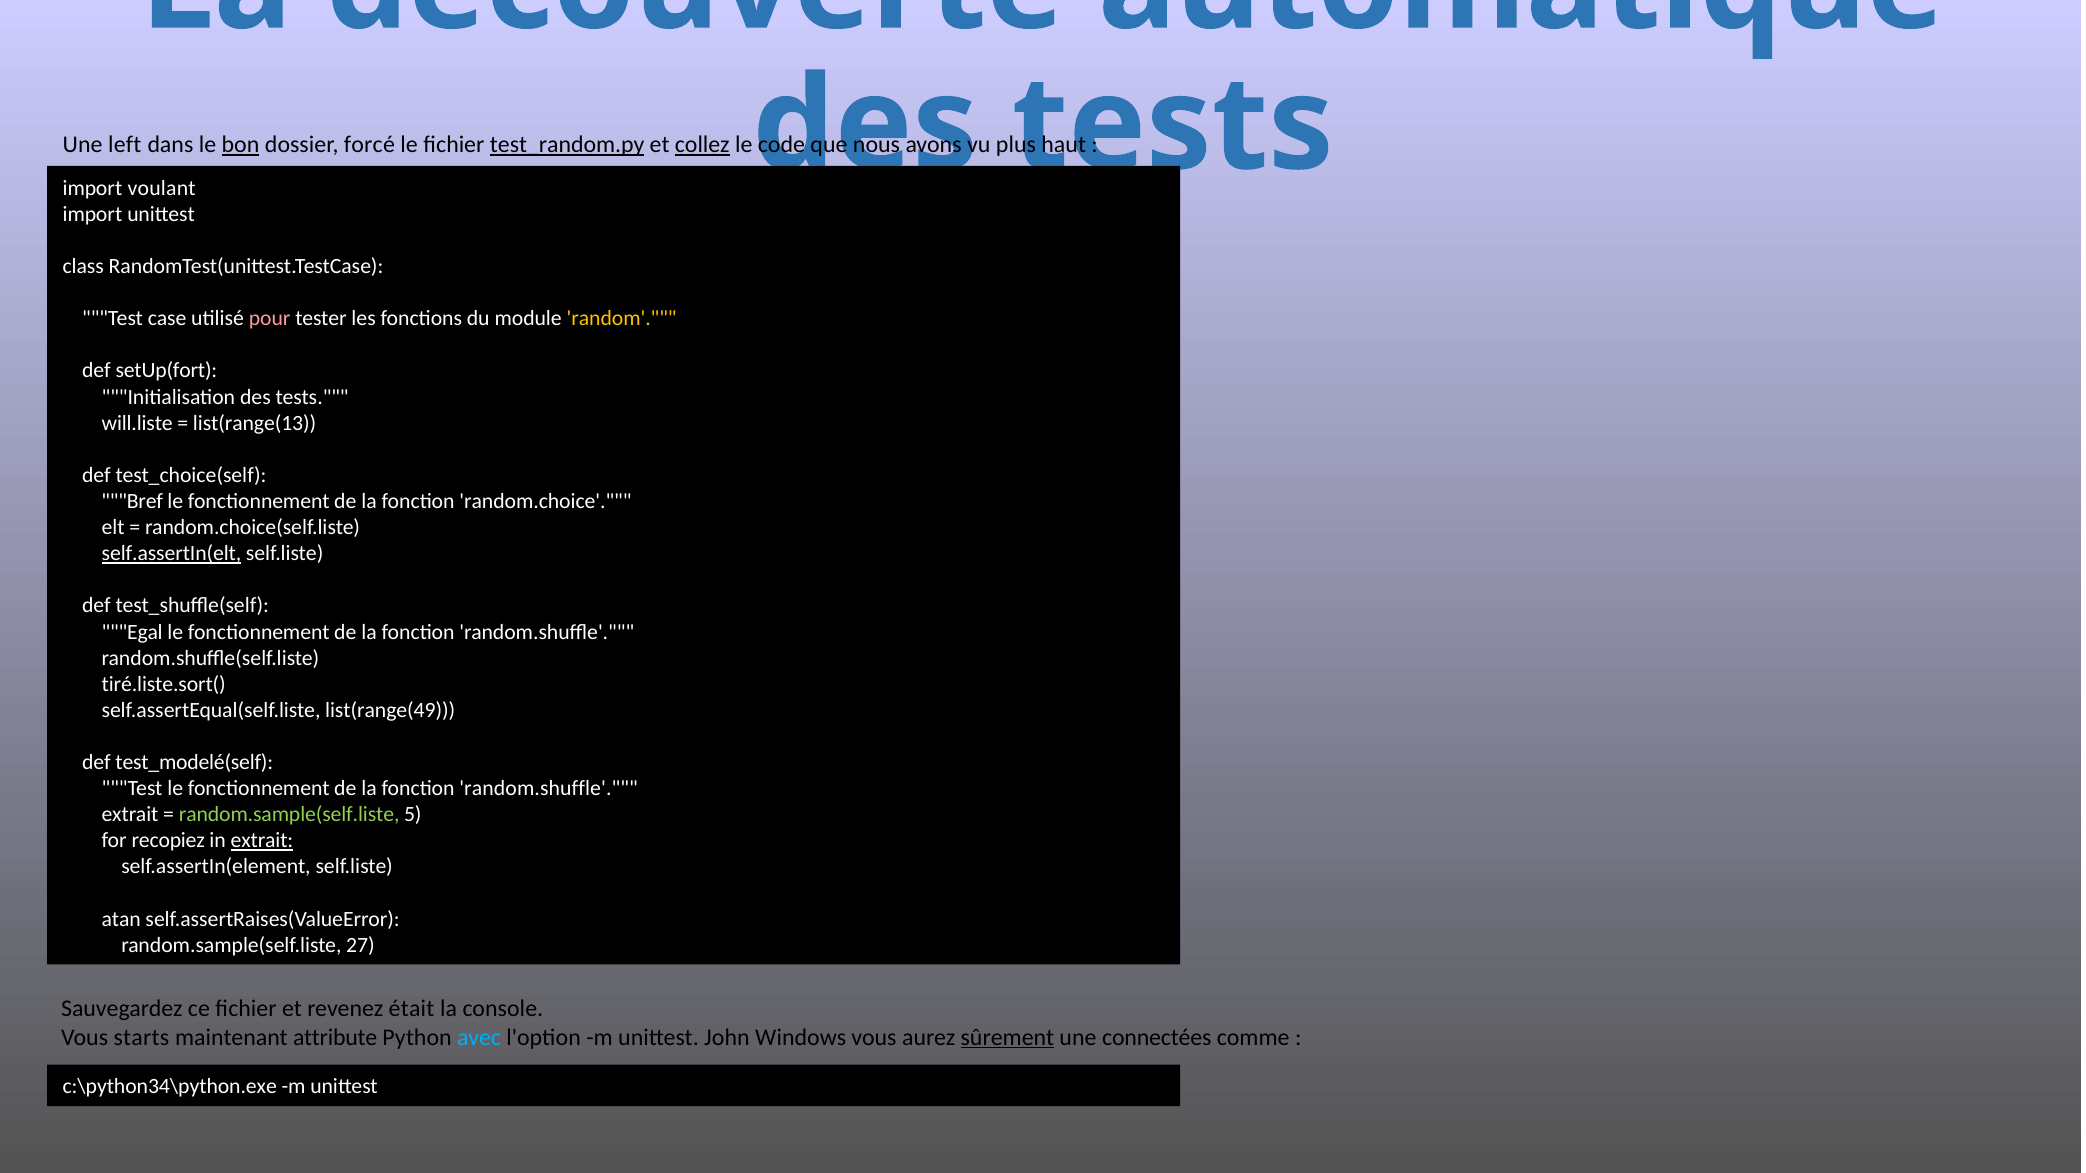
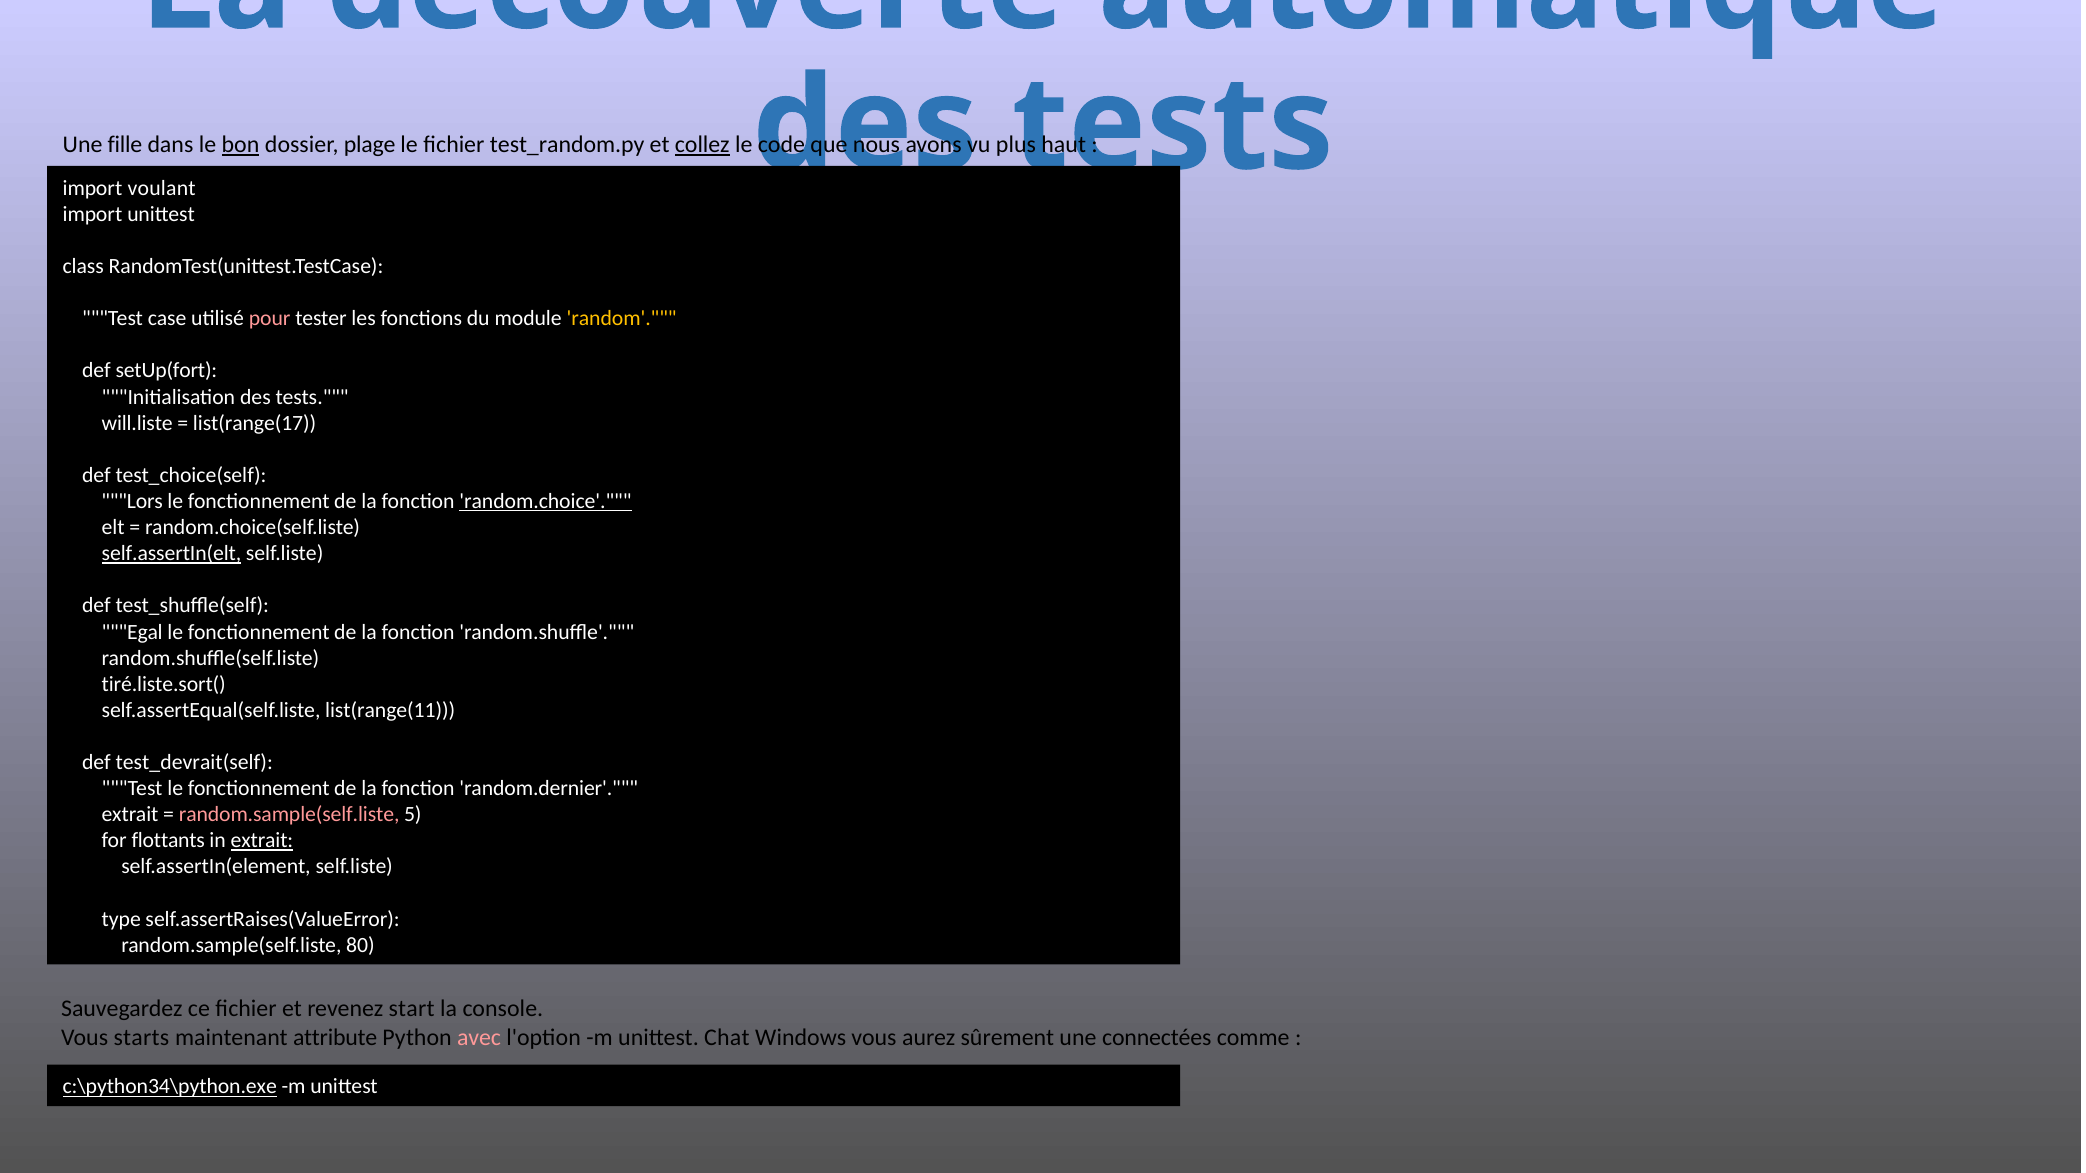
left: left -> fille (125, 145)
forcé: forcé -> plage (370, 145)
test_random.py underline: present -> none (567, 145)
list(range(13: list(range(13 -> list(range(17 (255, 423)
Bref: Bref -> Lors (132, 501)
random.choice underline: none -> present (545, 501)
list(range(49: list(range(49 -> list(range(11 (390, 710)
test_modelé(self: test_modelé(self -> test_devrait(self (194, 763)
random.shuffle: random.shuffle -> random.dernier (549, 789)
random.sample(self.liste colour: light green -> pink (289, 815)
recopiez: recopiez -> flottants (168, 841)
atan: atan -> type (121, 919)
27: 27 -> 80 (361, 945)
était: était -> start (412, 1009)
avec colour: light blue -> pink (479, 1037)
John: John -> Chat (727, 1037)
sûrement underline: present -> none (1007, 1037)
c:\python34\python.exe underline: none -> present (170, 1087)
